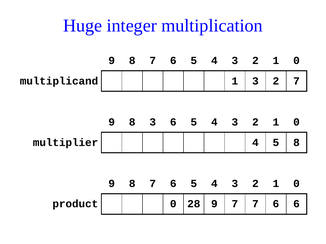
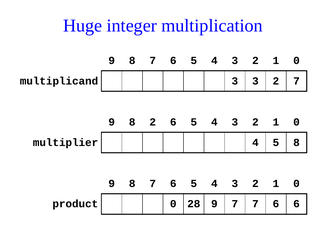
multiplicand 1: 1 -> 3 (235, 81)
8 3: 3 -> 2 (153, 122)
